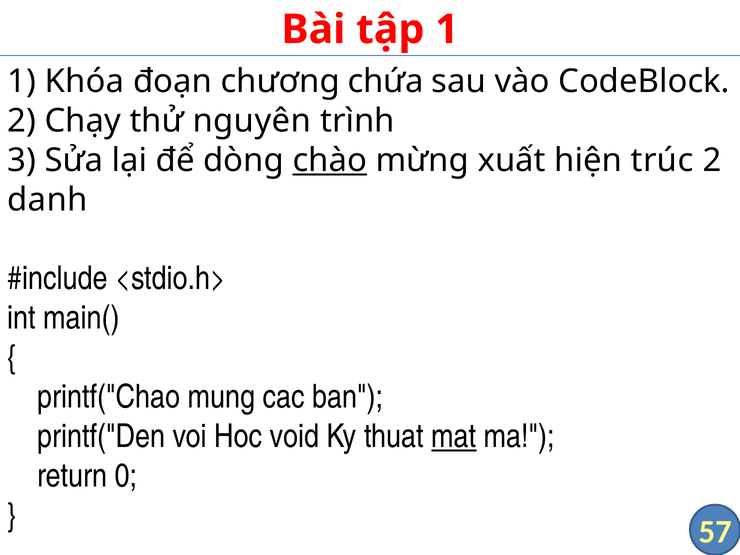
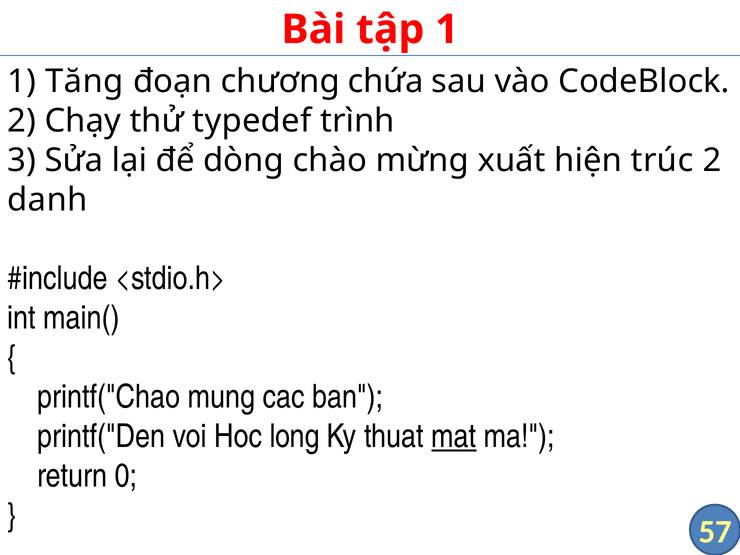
Khóa: Khóa -> Tăng (84, 81)
nguyên: nguyên -> typedef (252, 121)
chào underline: present -> none (330, 160)
void: void -> long (295, 437)
